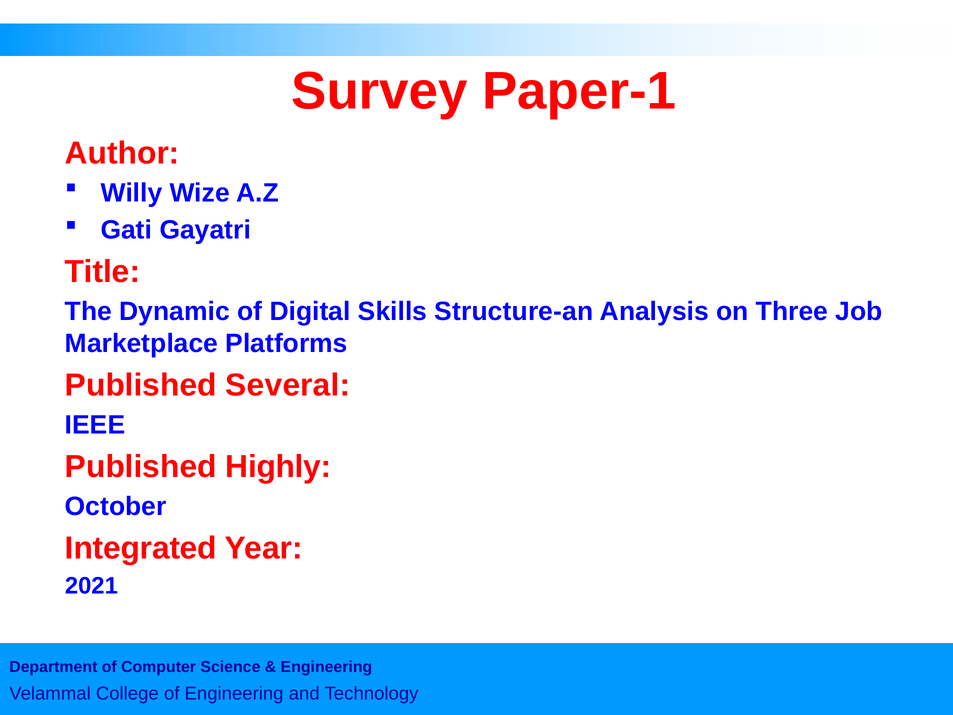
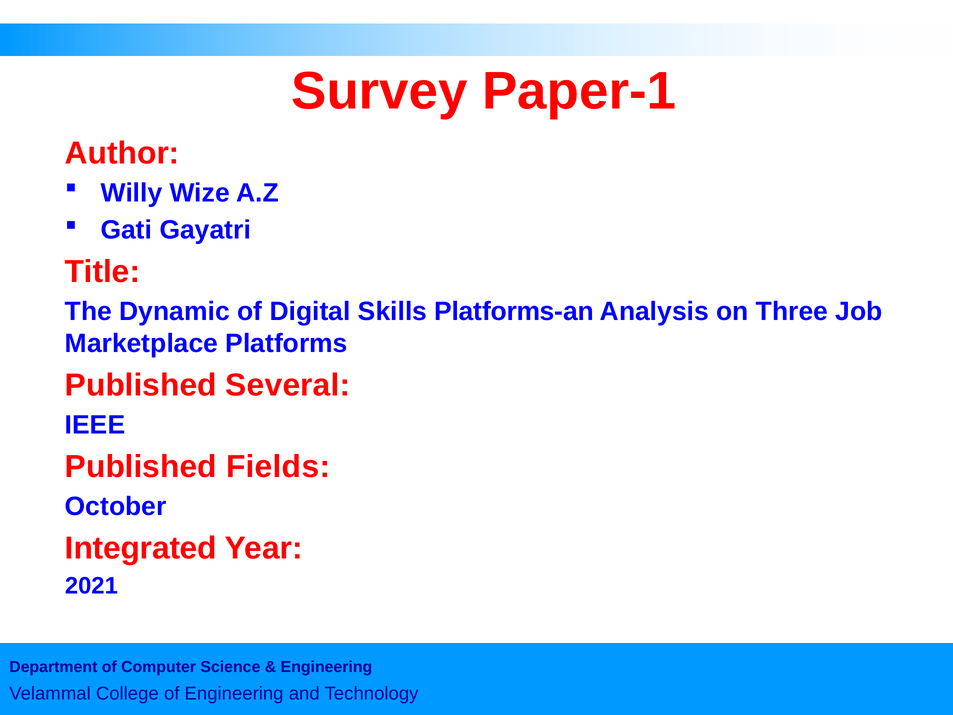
Structure-an: Structure-an -> Platforms-an (514, 312)
Highly: Highly -> Fields (278, 467)
